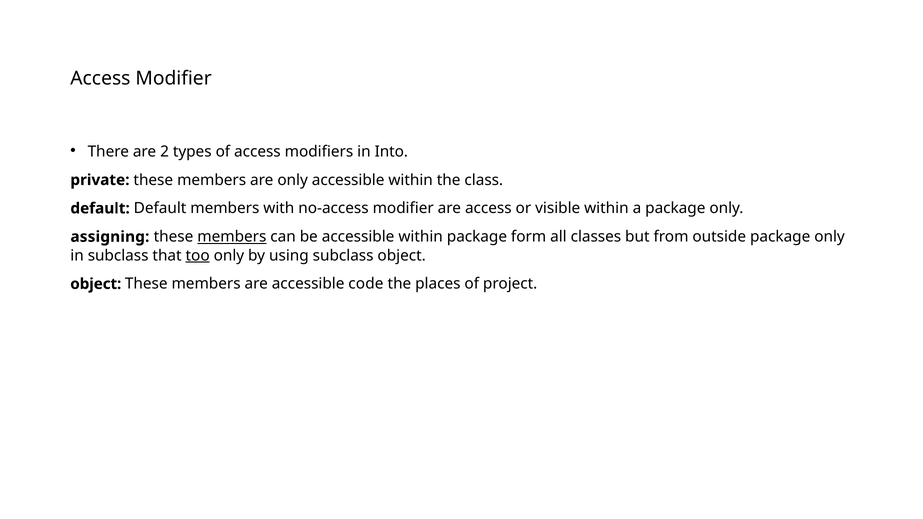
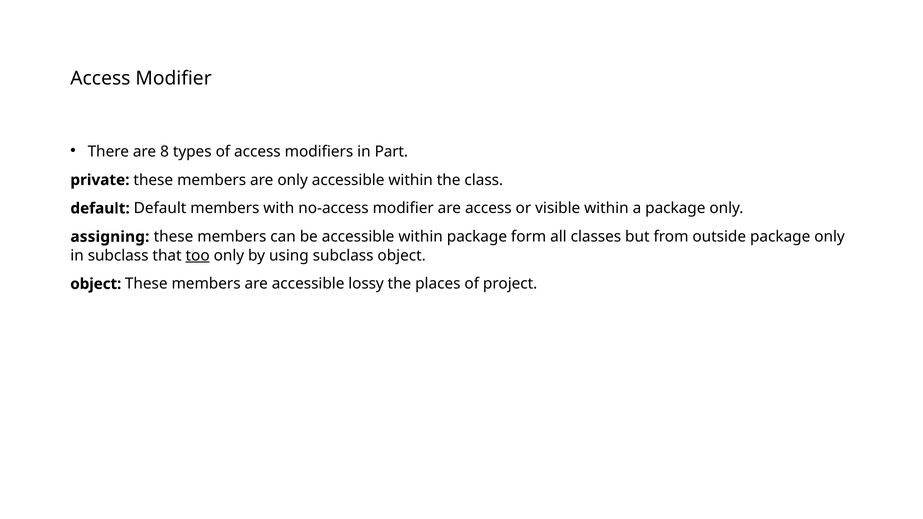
2: 2 -> 8 (165, 152)
Into: Into -> Part (391, 152)
members underline: present -> none (232, 237)
code: code -> lossy (366, 284)
